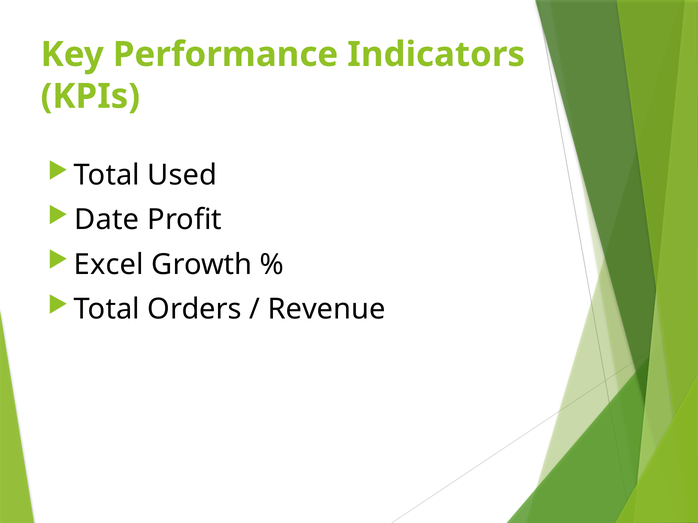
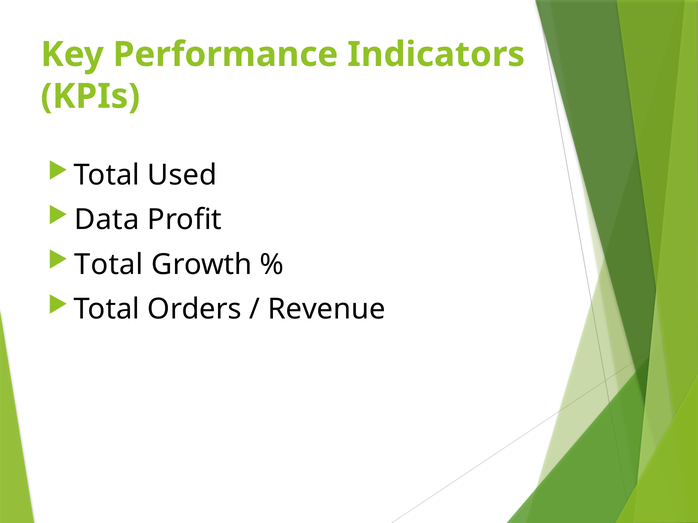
Date: Date -> Data (107, 220)
Excel: Excel -> Total (109, 265)
